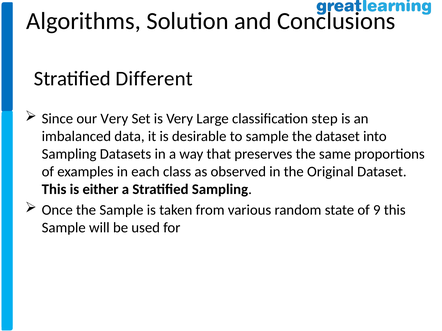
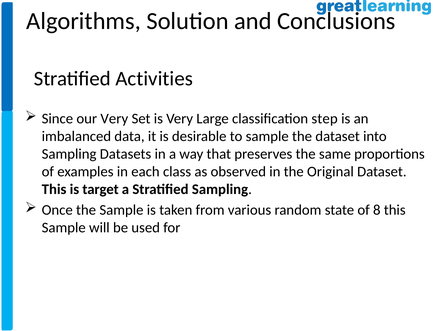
Different: Different -> Activities (154, 79)
either: either -> target (101, 190)
9: 9 -> 8 (377, 210)
